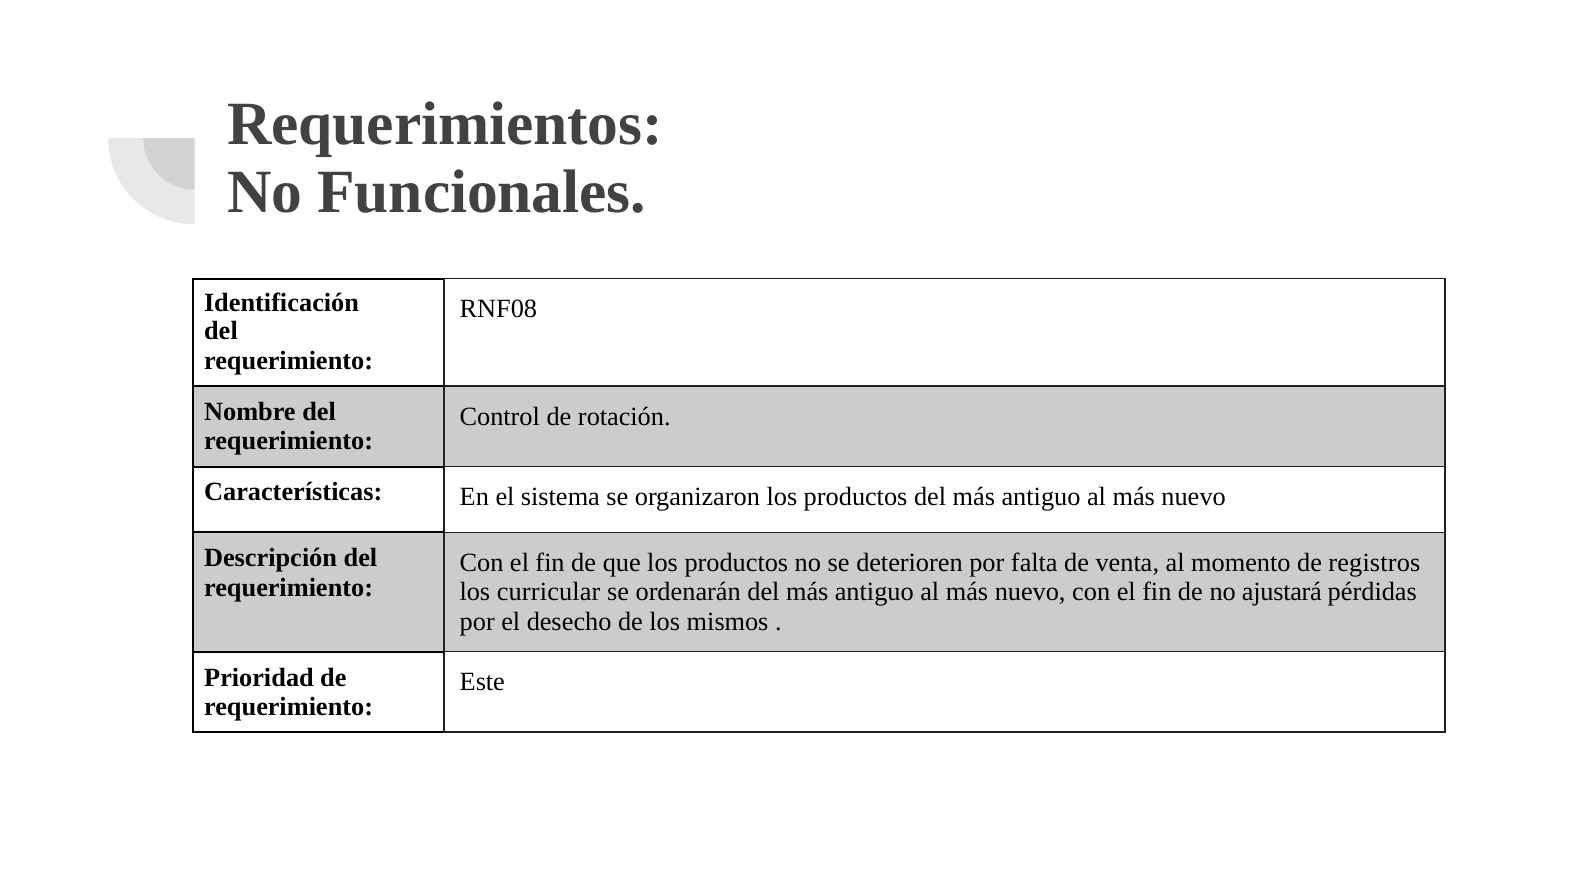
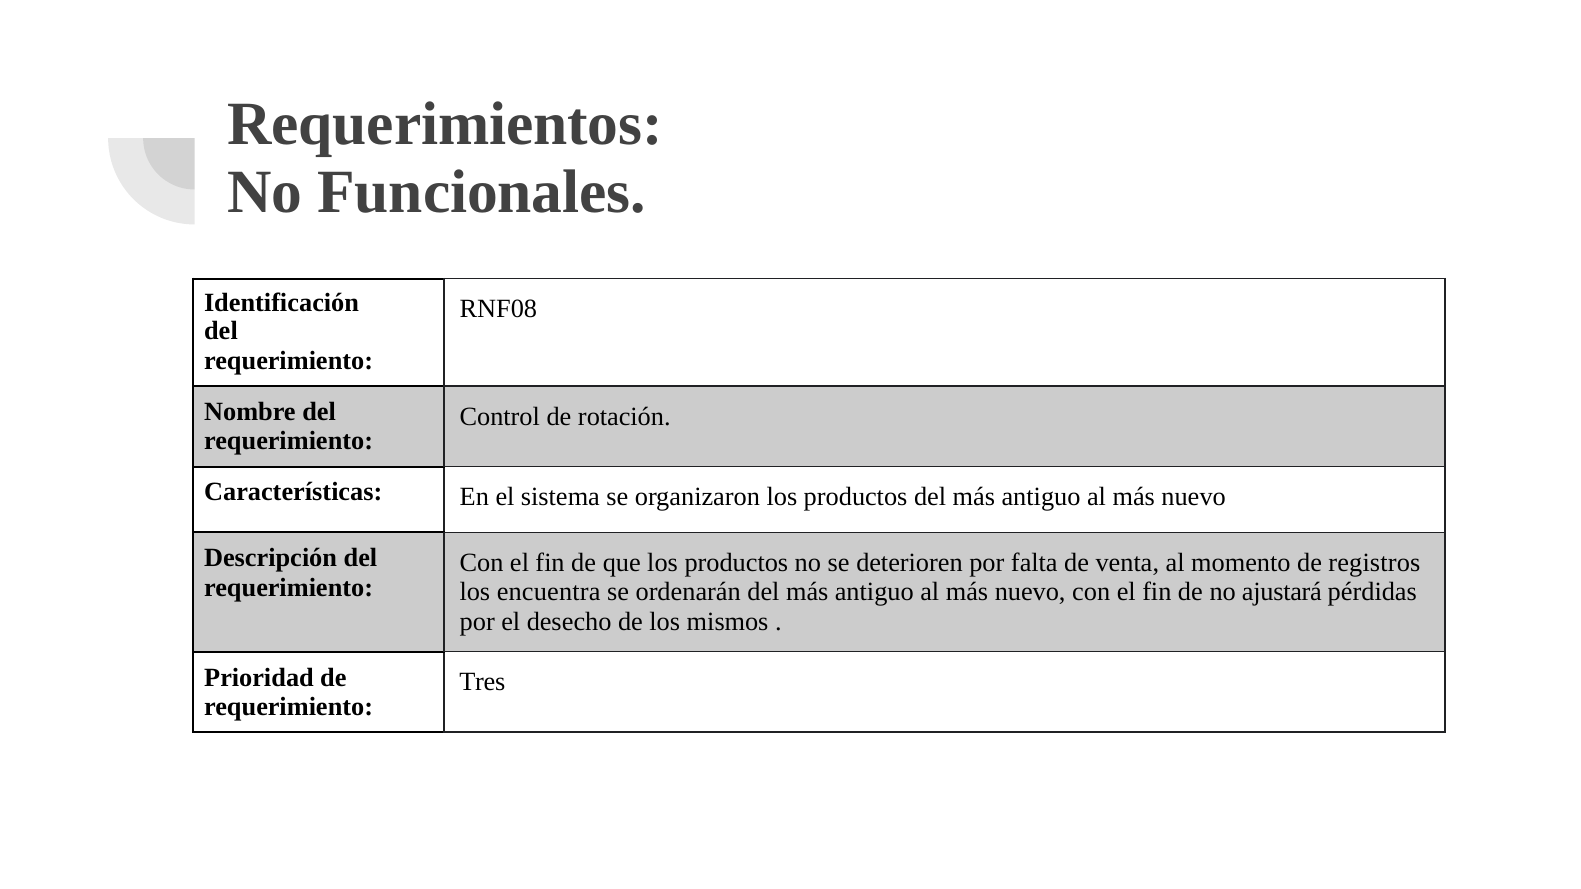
curricular: curricular -> encuentra (549, 592)
Este: Este -> Tres (482, 682)
